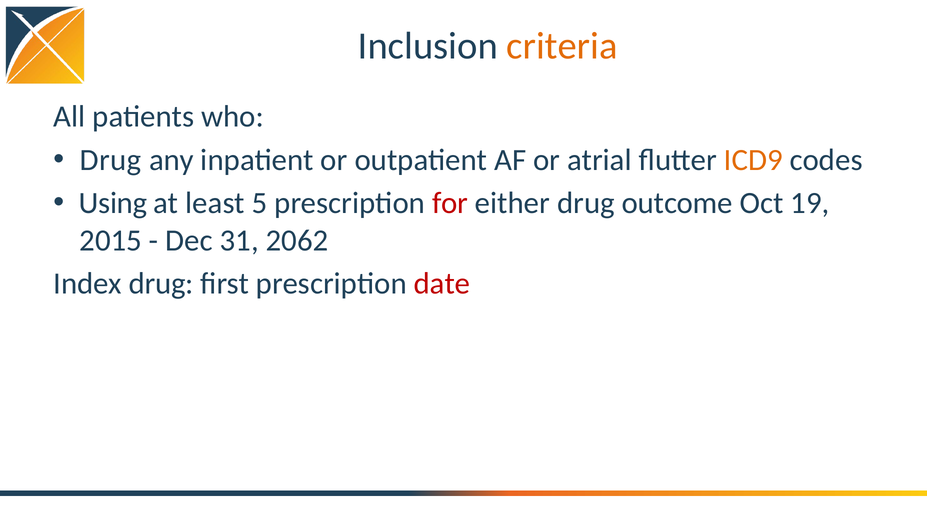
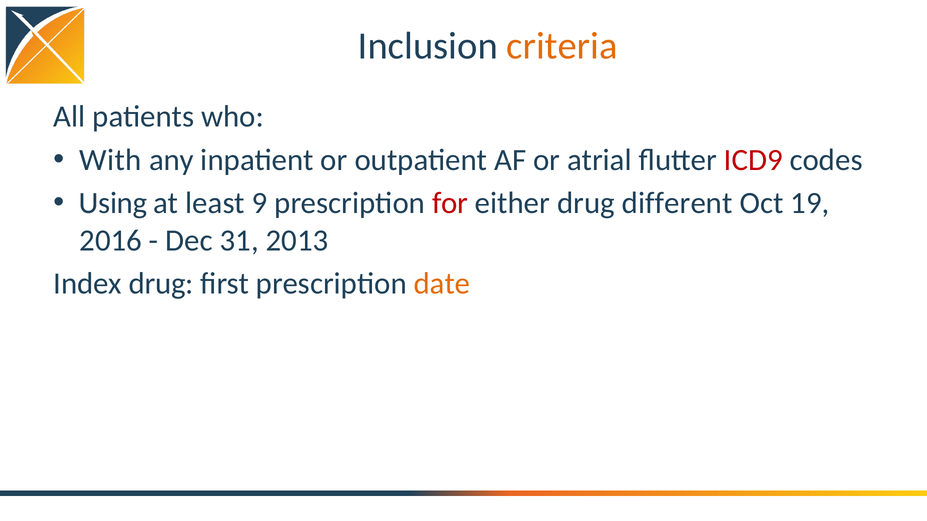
Drug: Drug -> With (110, 160)
ICD9 colour: orange -> red (753, 160)
5: 5 -> 9 (259, 203)
outcome: outcome -> different (677, 203)
2015: 2015 -> 2016 (111, 241)
2062: 2062 -> 2013 (297, 241)
date colour: red -> orange (442, 284)
